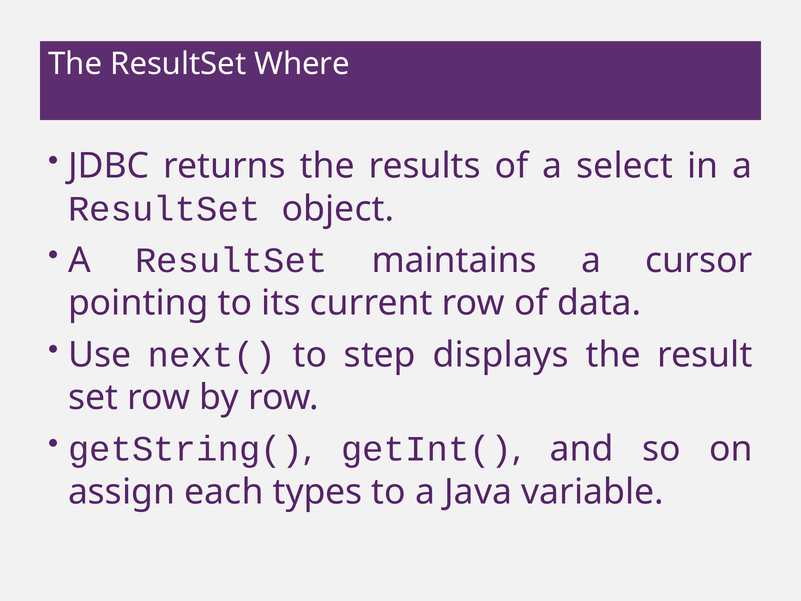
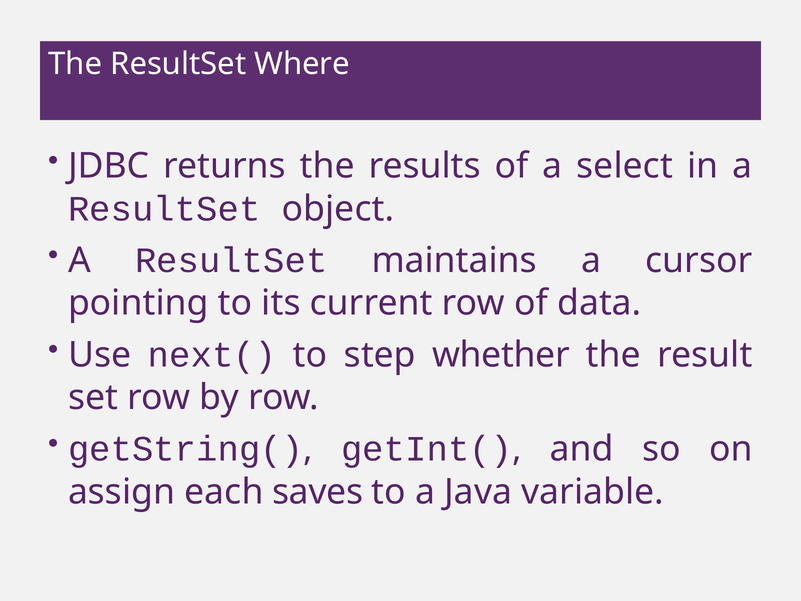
displays: displays -> whether (501, 355)
types: types -> saves (318, 492)
